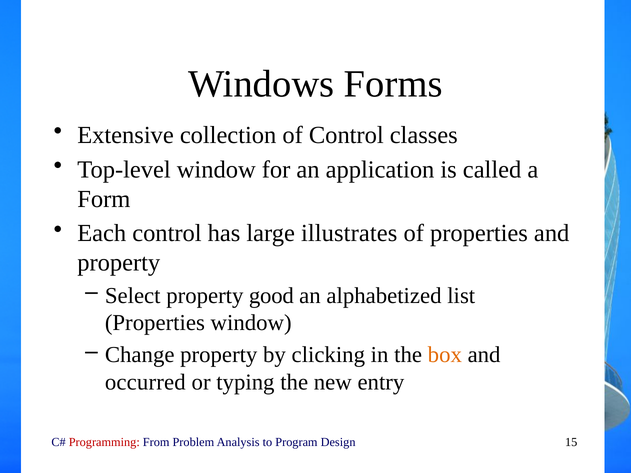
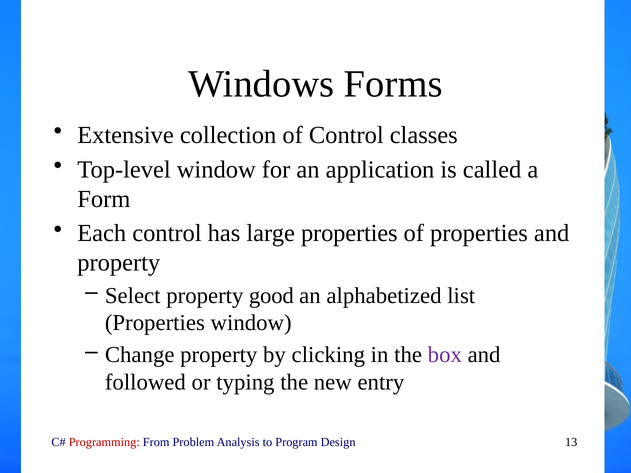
large illustrates: illustrates -> properties (349, 234)
box colour: orange -> purple (445, 355)
occurred: occurred -> followed (145, 382)
15: 15 -> 13 (571, 443)
